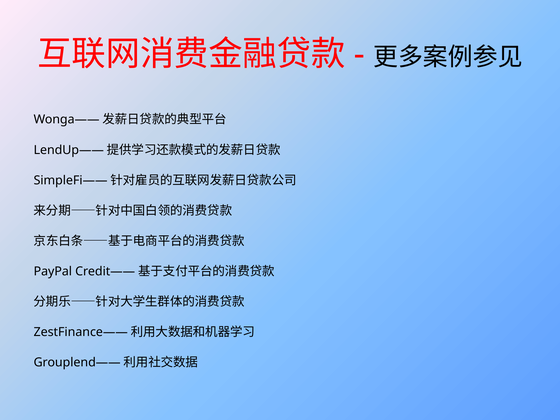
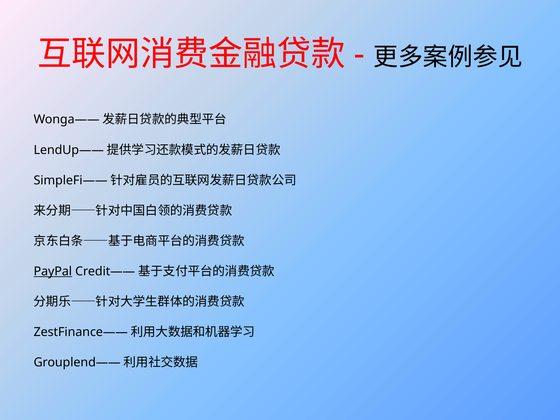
PayPal underline: none -> present (53, 271)
